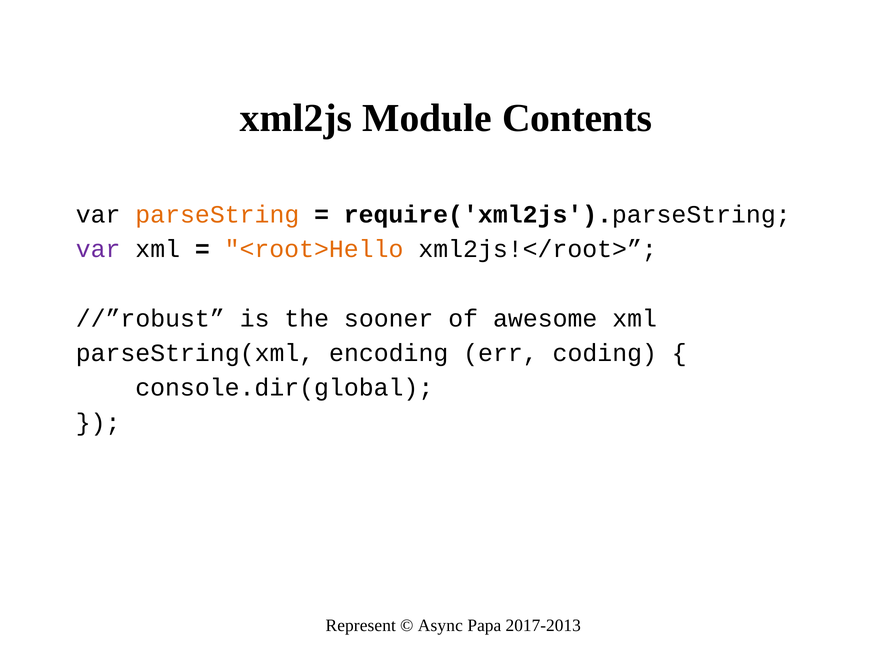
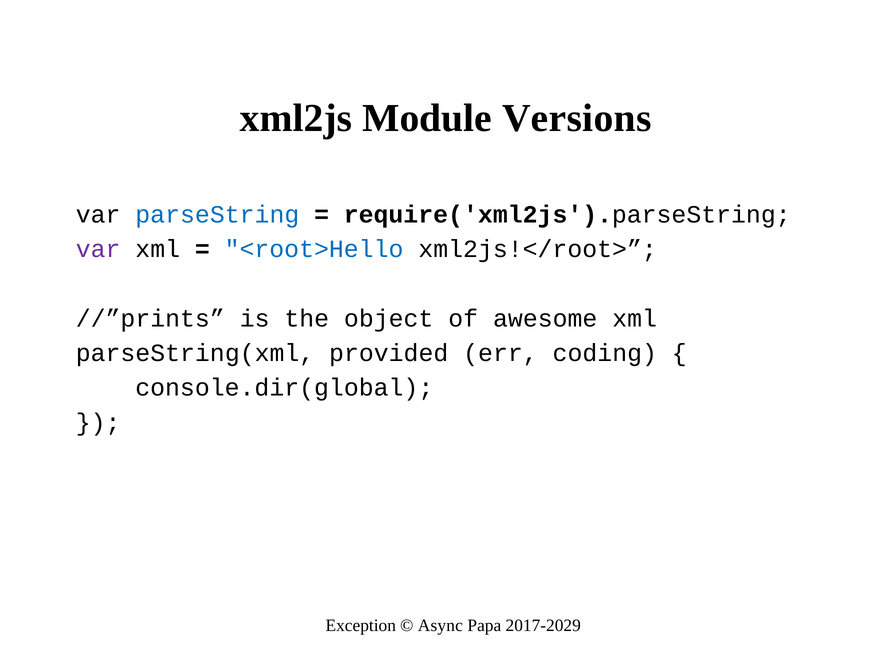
Contents: Contents -> Versions (577, 118)
parseString colour: orange -> blue (217, 214)
<root>Hello colour: orange -> blue (314, 249)
//”robust: //”robust -> //”prints (150, 318)
sooner: sooner -> object (389, 318)
encoding: encoding -> provided (389, 353)
Represent: Represent -> Exception (361, 626)
2017-2013: 2017-2013 -> 2017-2029 (543, 626)
